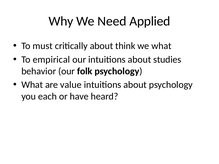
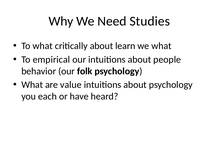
Applied: Applied -> Studies (150, 21)
To must: must -> what (43, 46)
think: think -> learn (125, 46)
studies: studies -> people (167, 60)
